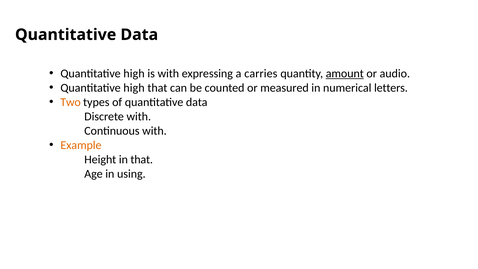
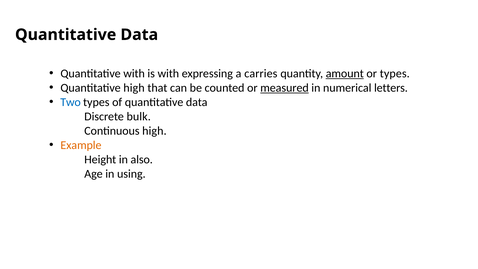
high: high -> with (134, 73)
or audio: audio -> types (395, 73)
measured underline: none -> present (285, 88)
Two colour: orange -> blue (71, 102)
Discrete with: with -> bulk (139, 116)
Continuous with: with -> high (154, 131)
in that: that -> also (142, 159)
